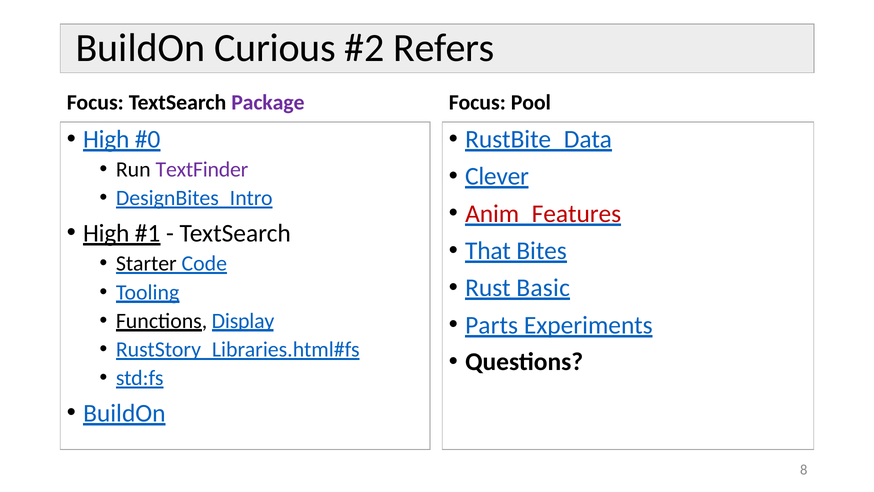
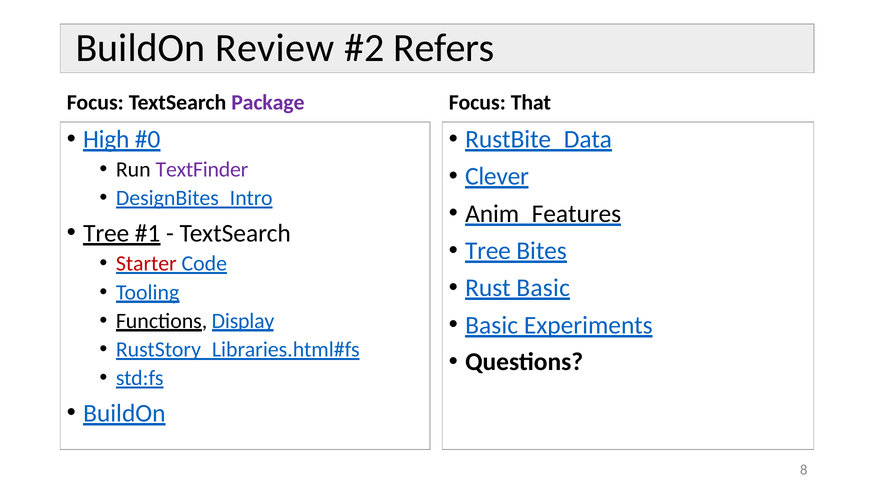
Curious: Curious -> Review (275, 48)
Pool: Pool -> That (531, 102)
Anim_Features colour: red -> black (543, 213)
High: High -> Tree (106, 233)
That: That -> Tree (488, 251)
Starter colour: black -> red (146, 264)
Parts: Parts -> Basic (492, 325)
